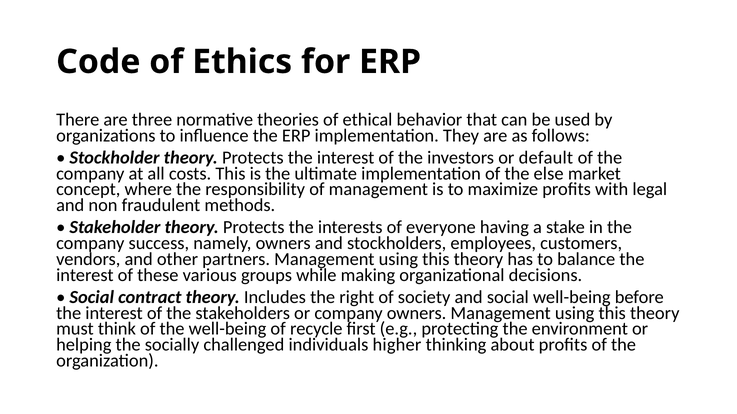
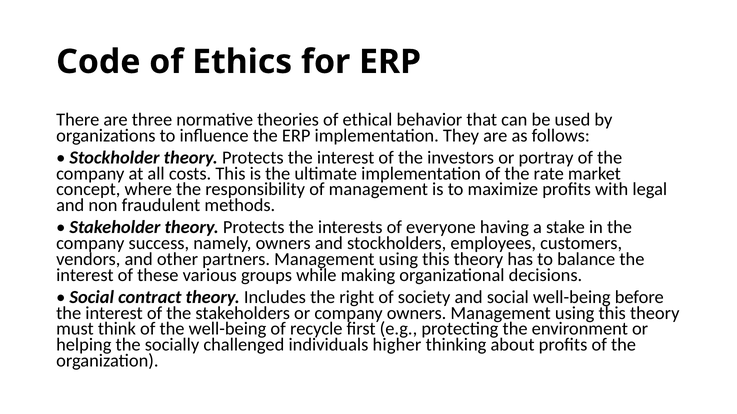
default: default -> portray (546, 158)
else: else -> rate (549, 174)
